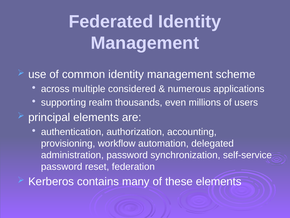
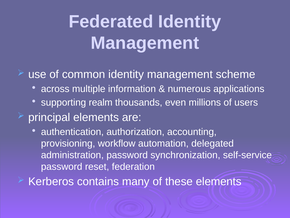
considered: considered -> information (132, 89)
